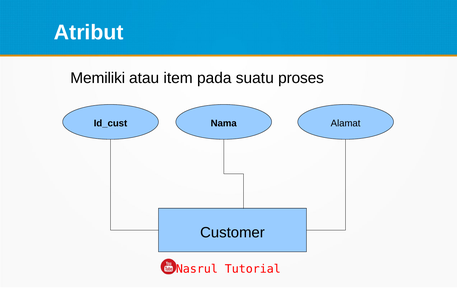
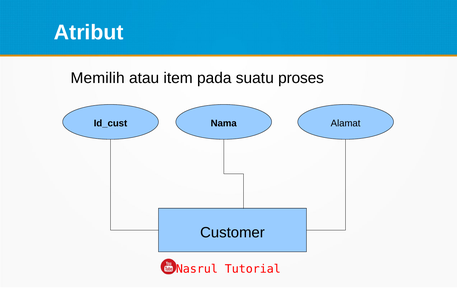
Memiliki: Memiliki -> Memilih (98, 78)
